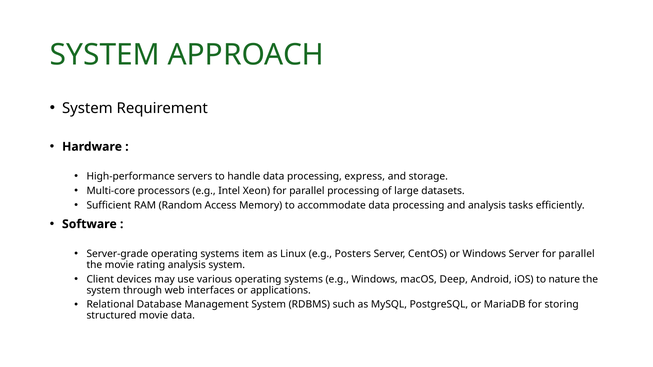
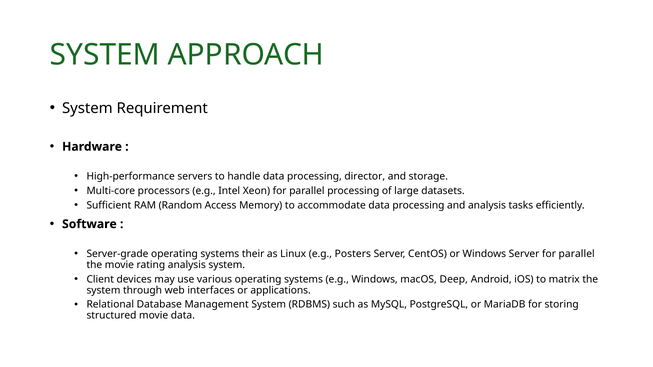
express: express -> director (365, 176)
item: item -> their (253, 254)
nature: nature -> matrix (564, 279)
